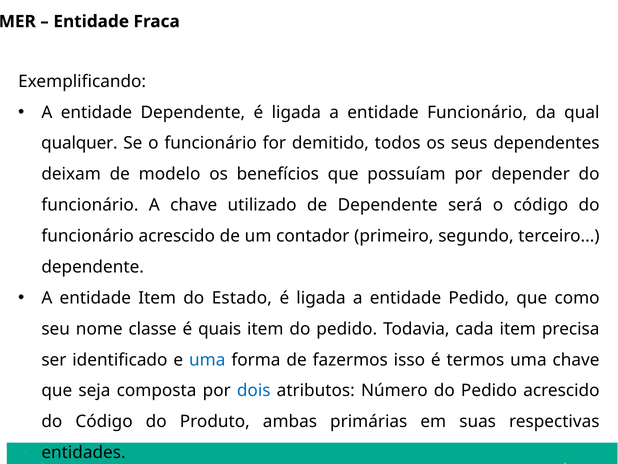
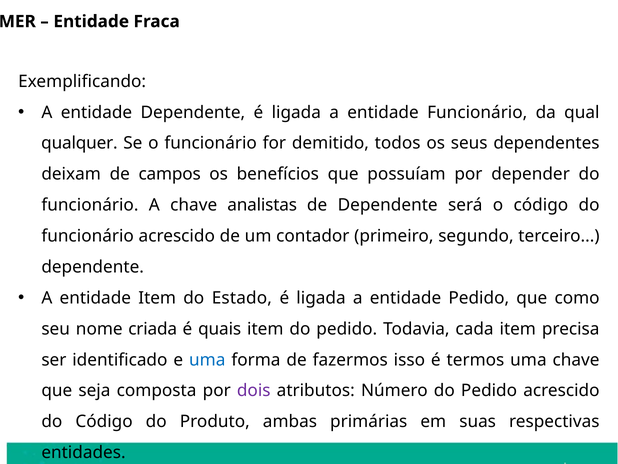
modelo: modelo -> campos (170, 174)
utilizado: utilizado -> analistas (262, 205)
classe: classe -> criada (153, 329)
dois colour: blue -> purple (254, 390)
